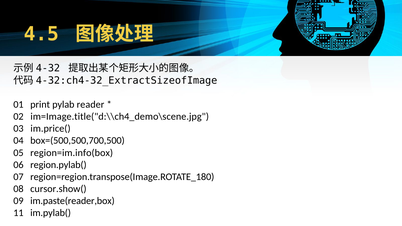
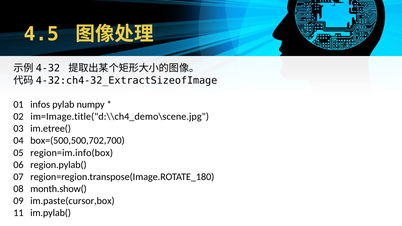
print: print -> infos (40, 105)
reader: reader -> numpy (91, 105)
im.price(: im.price( -> im.etree( (51, 129)
box=(500,500,700,500: box=(500,500,700,500 -> box=(500,500,702,700 (77, 141)
cursor.show(: cursor.show( -> month.show( (58, 189)
im.paste(reader,box: im.paste(reader,box -> im.paste(cursor,box (72, 201)
